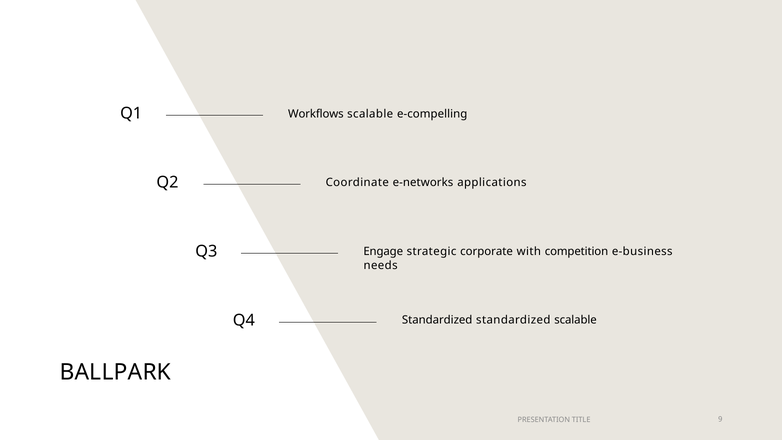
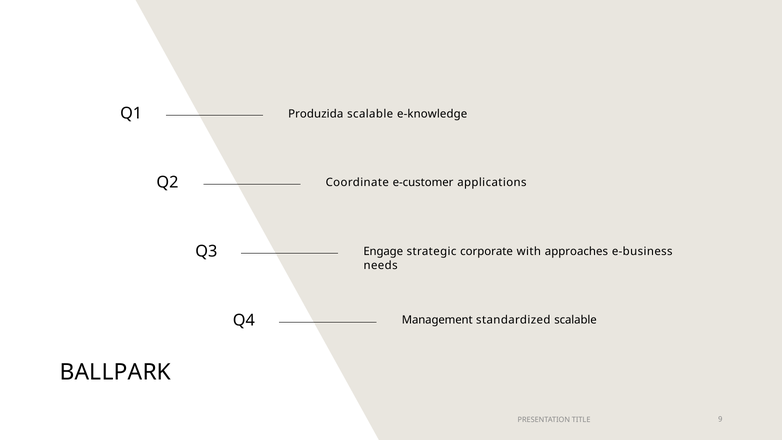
Workflows: Workflows -> Produzida (316, 114)
e-compelling: e-compelling -> e-knowledge (432, 114)
e-networks: e-networks -> e-customer (423, 183)
competition: competition -> approaches (576, 251)
Standardized: Standardized -> Management (437, 320)
